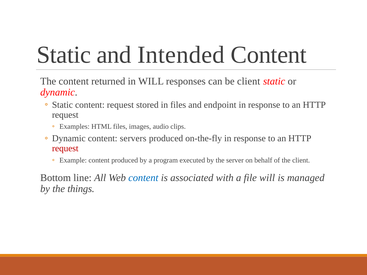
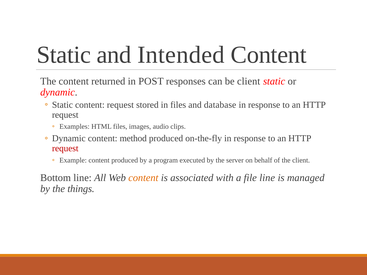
in WILL: WILL -> POST (151, 81)
endpoint: endpoint -> database (220, 105)
servers: servers -> method (133, 139)
content colour: blue -> orange (143, 178)
file will: will -> line (267, 178)
